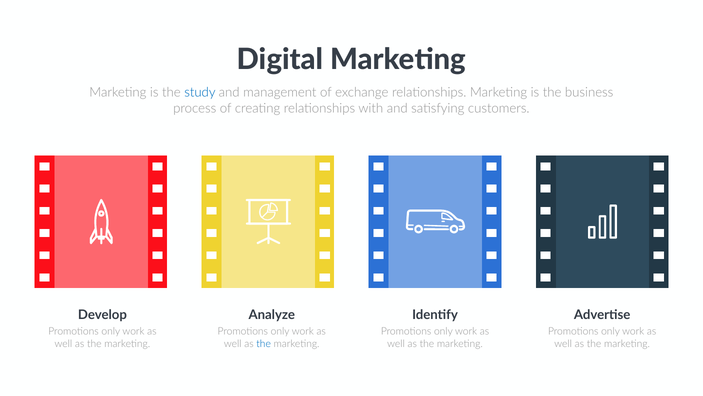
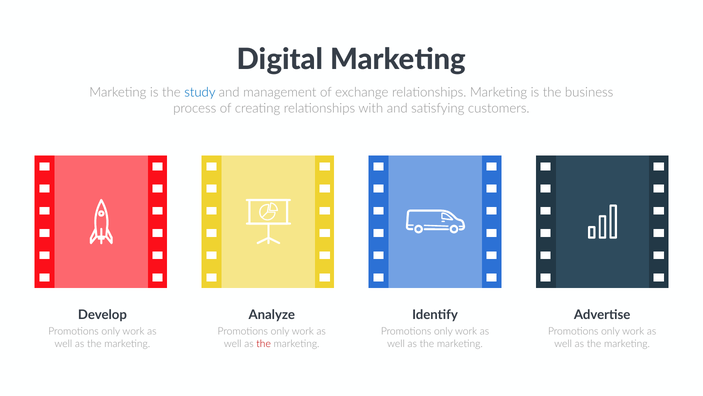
the colour: blue -> red (264, 343)
